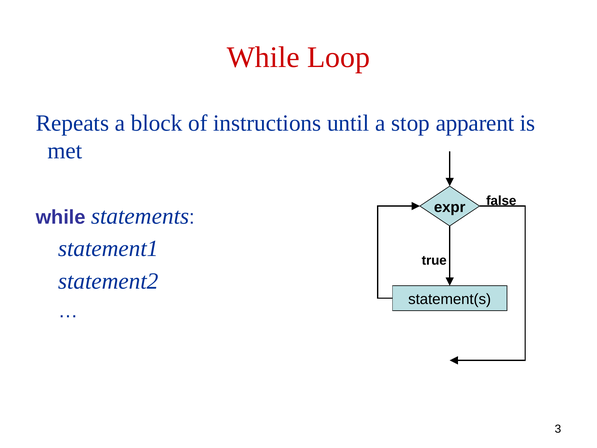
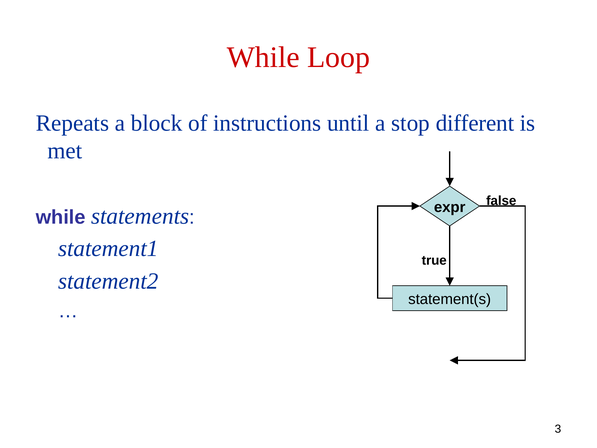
apparent: apparent -> different (475, 123)
